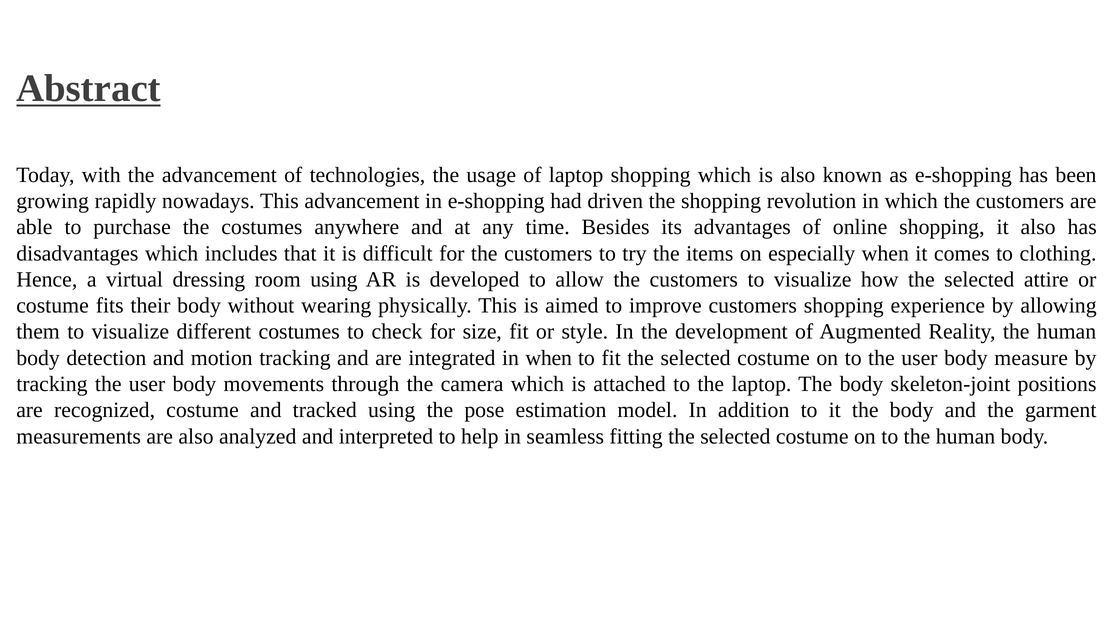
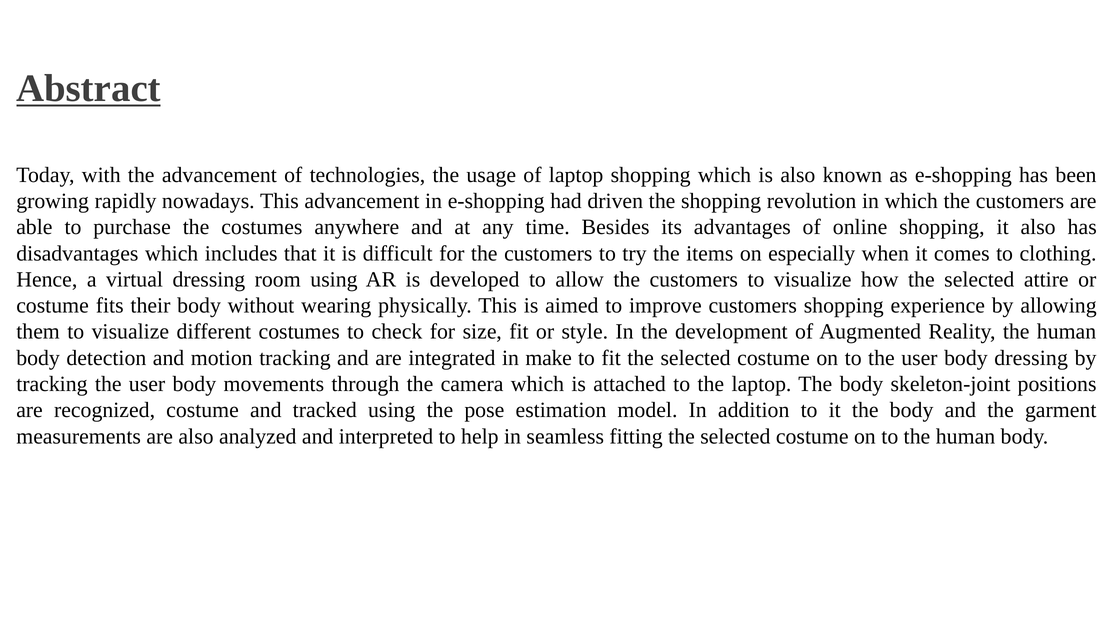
in when: when -> make (549, 358)
body measure: measure -> dressing (1031, 358)
